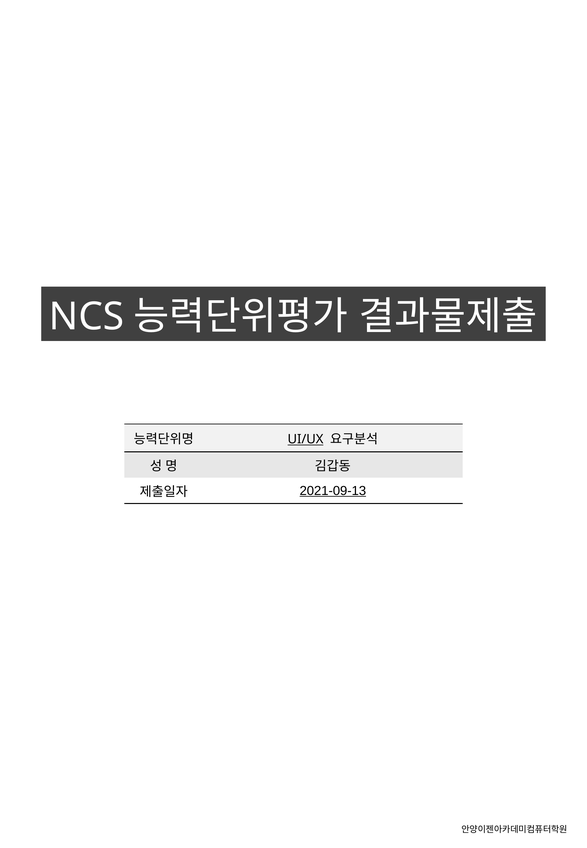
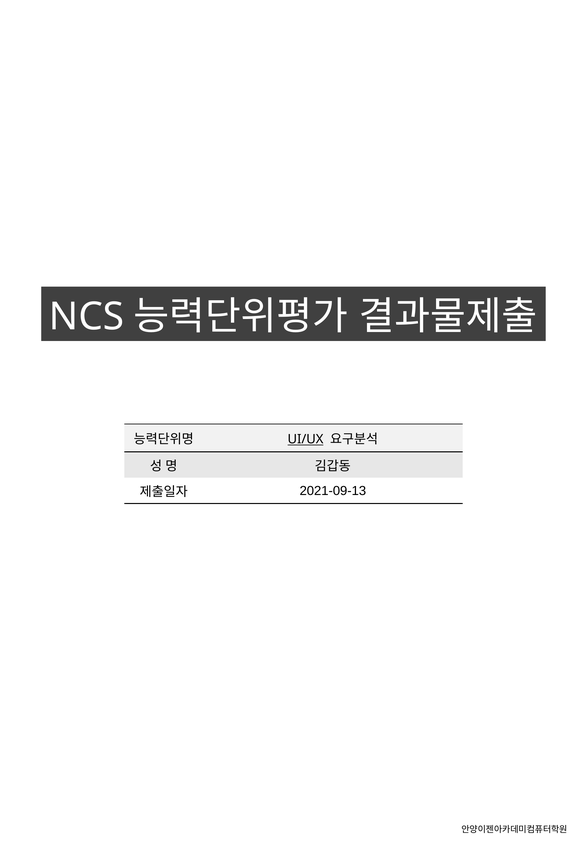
2021-09-13 underline: present -> none (333, 491)
